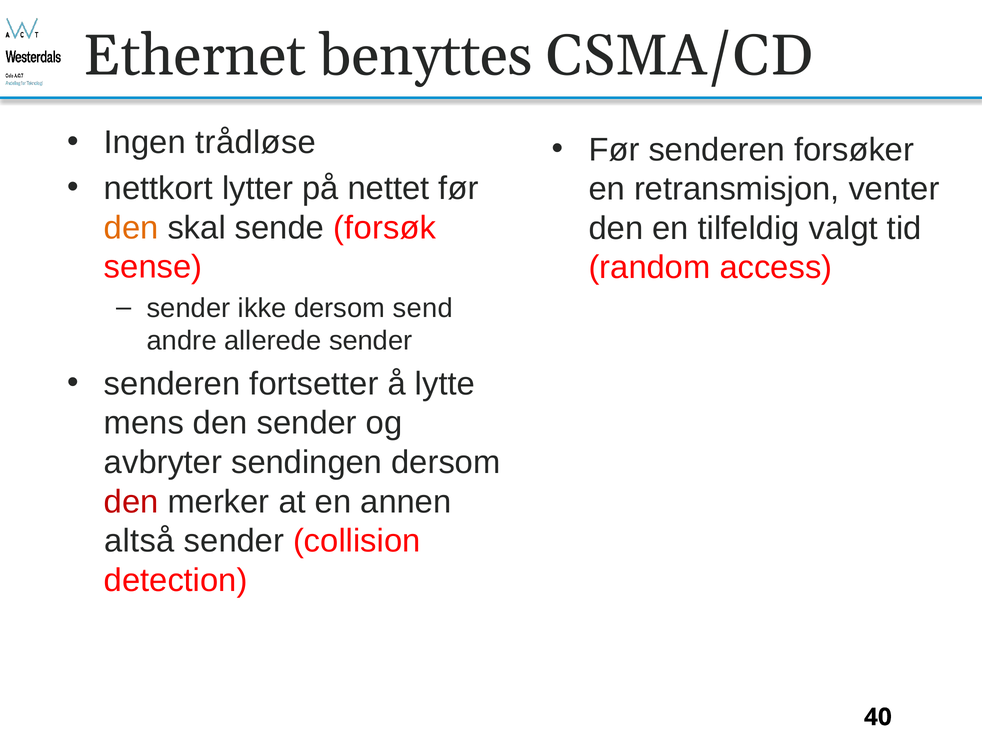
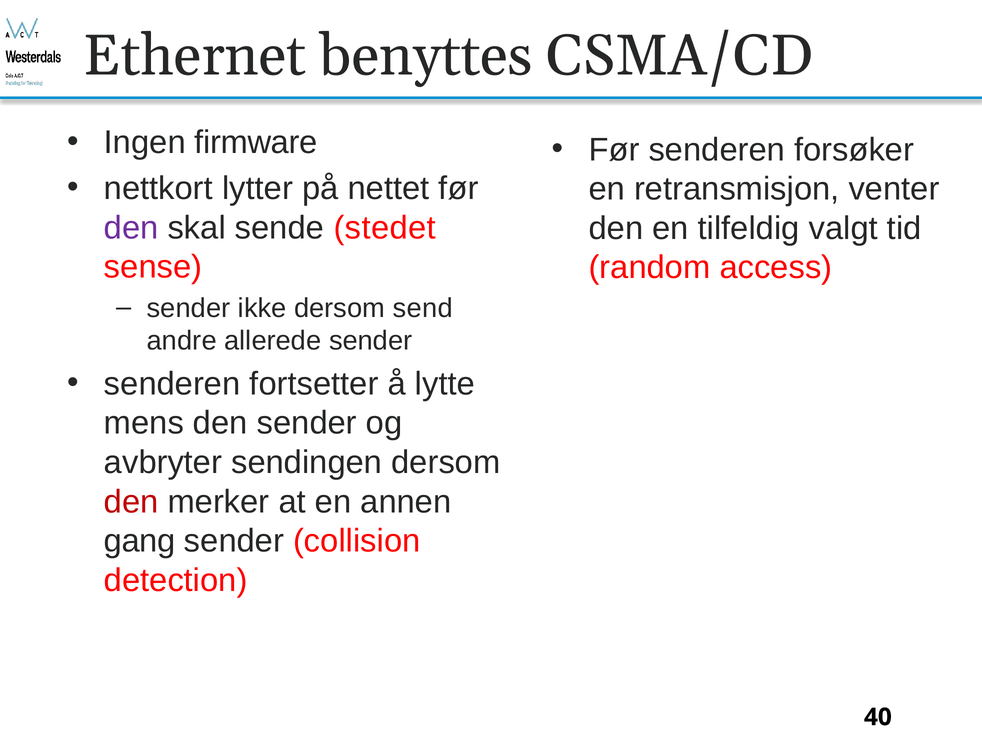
trådløse: trådløse -> firmware (256, 142)
den colour: orange -> purple (131, 228)
forsøk: forsøk -> stedet (385, 228)
altså: altså -> gang (140, 541)
